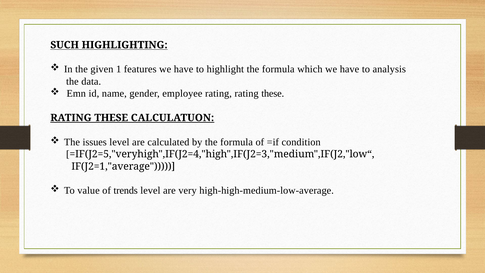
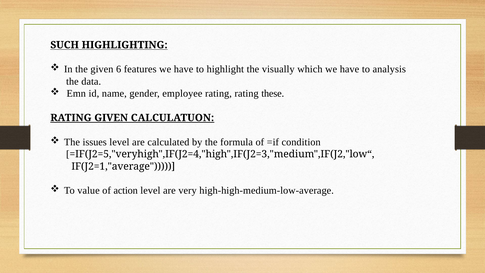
1: 1 -> 6 (119, 69)
highlight the formula: formula -> visually (278, 69)
THESE: THESE -> GIVEN (111, 118)
trends: trends -> action (126, 190)
